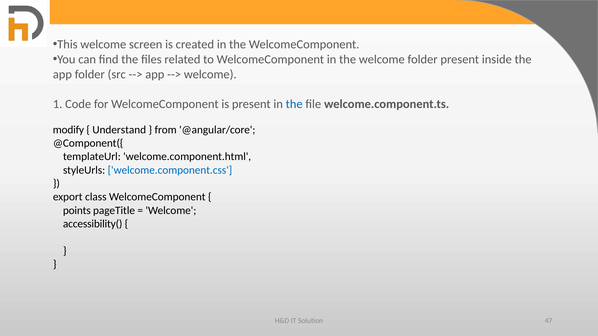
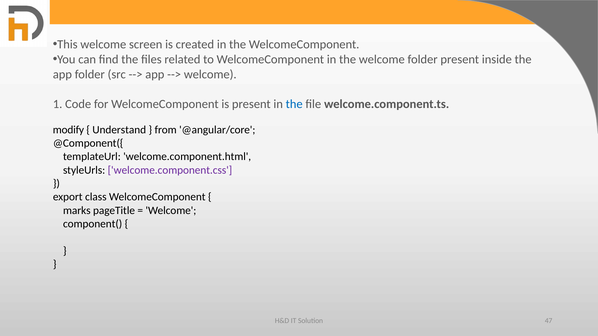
welcome.component.css colour: blue -> purple (170, 170)
points: points -> marks (77, 211)
accessibility(: accessibility( -> component( (93, 224)
